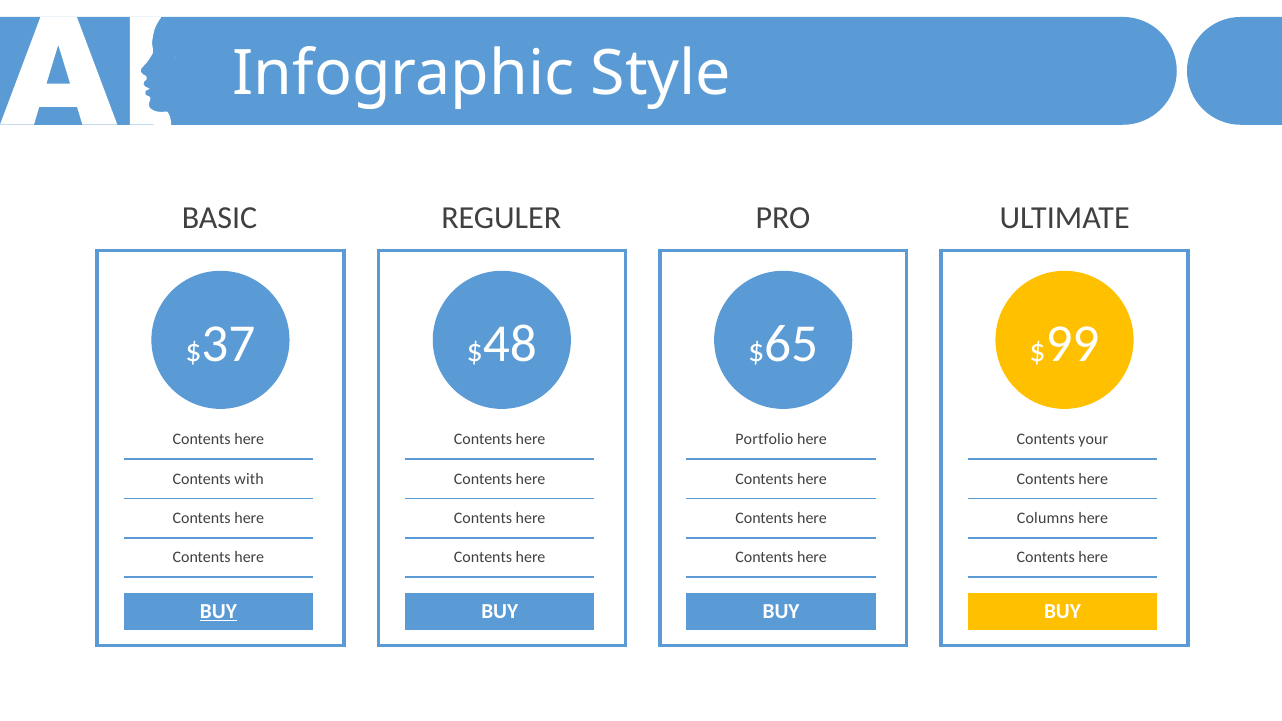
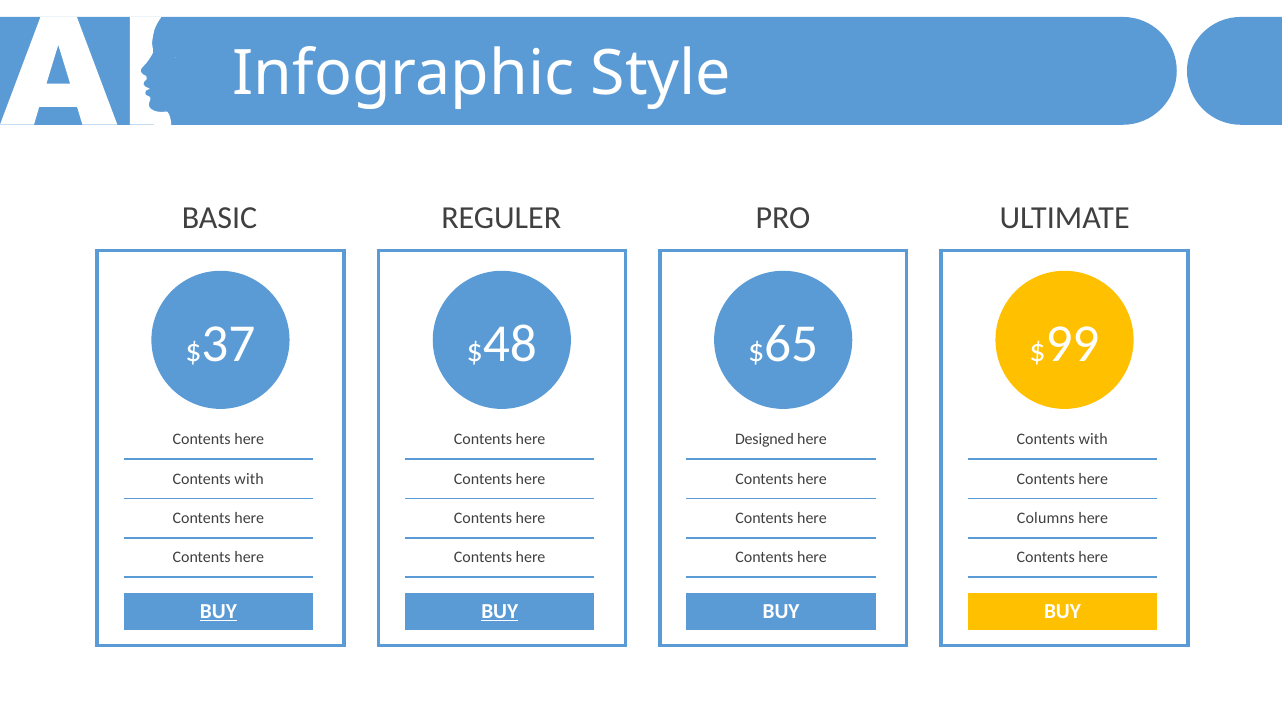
Portfolio: Portfolio -> Designed (764, 440)
your: your -> with (1093, 440)
BUY underline: none -> present (500, 612)
